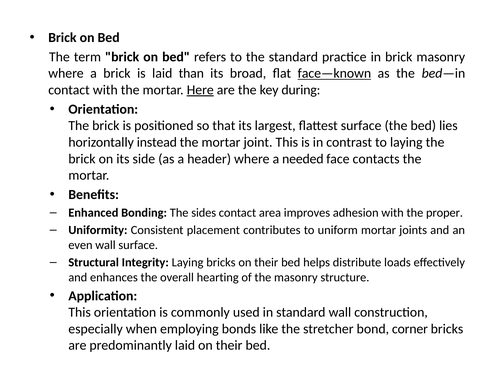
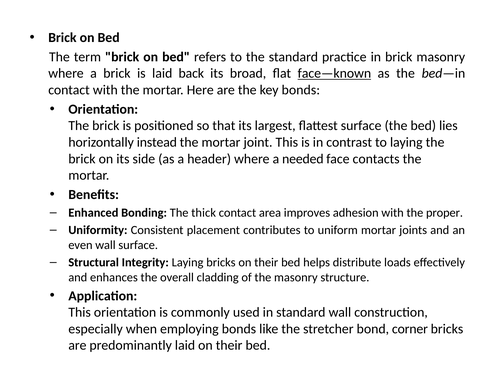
than: than -> back (191, 73)
Here underline: present -> none (200, 90)
key during: during -> bonds (301, 90)
sides: sides -> thick (204, 212)
hearting: hearting -> cladding (218, 277)
